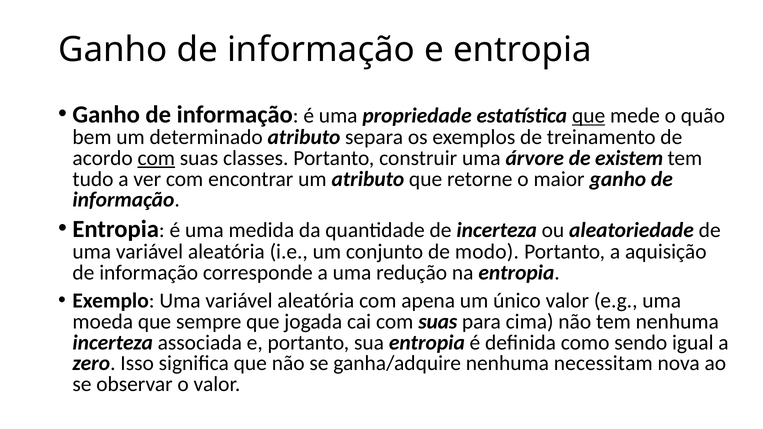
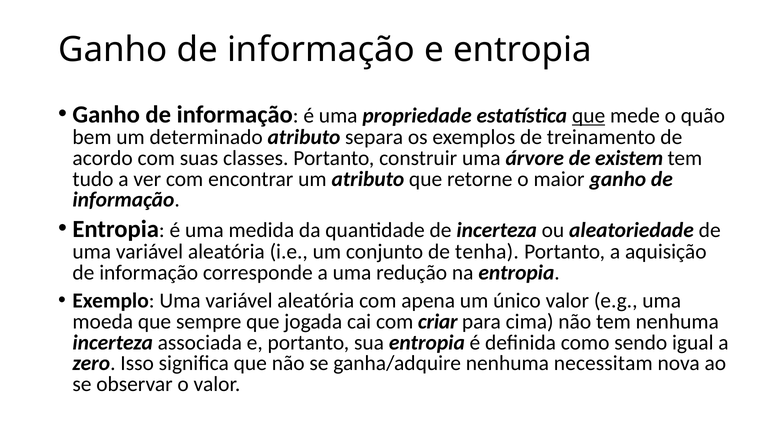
com underline: present -> none (156, 158)
modo: modo -> tenha (487, 252)
cai com suas: suas -> criar (438, 322)
